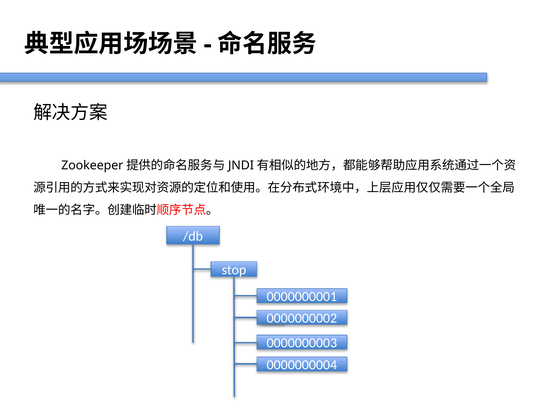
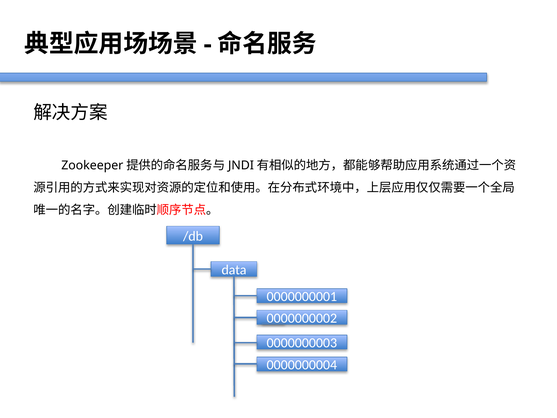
stop: stop -> data (234, 270)
